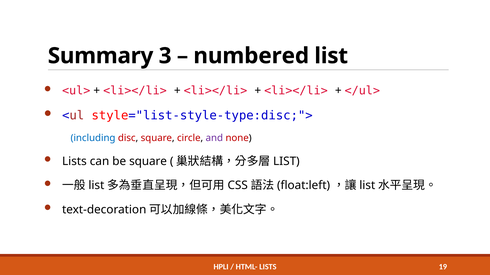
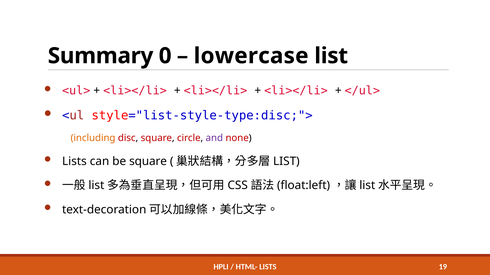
3: 3 -> 0 (165, 56)
numbered: numbered -> lowercase (251, 56)
including colour: blue -> orange (93, 138)
